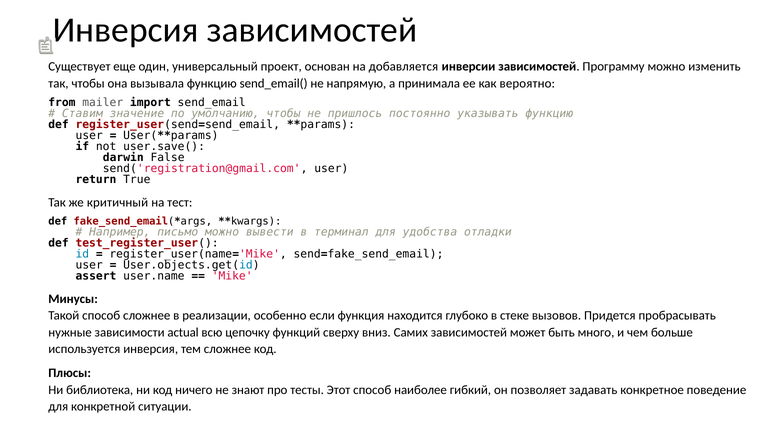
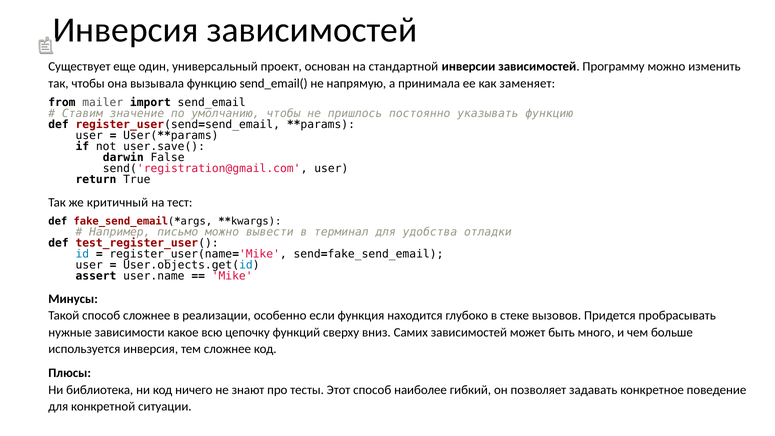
добавляется: добавляется -> стандартной (403, 67)
вероятно: вероятно -> заменяет (527, 83)
actual: actual -> какое (183, 332)
